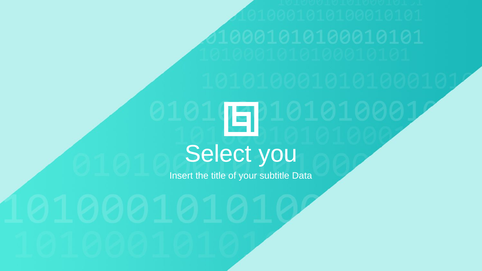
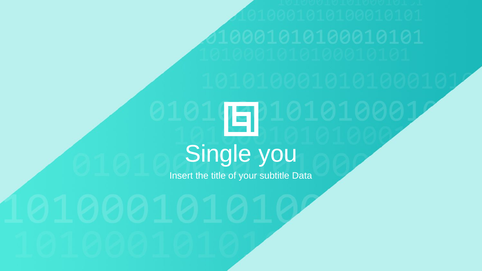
Select: Select -> Single (218, 154)
